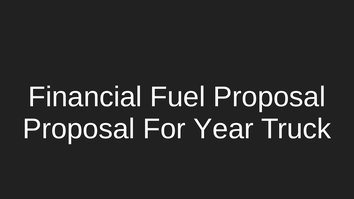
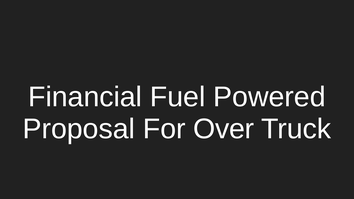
Fuel Proposal: Proposal -> Powered (269, 97)
Year: Year -> Over (224, 129)
